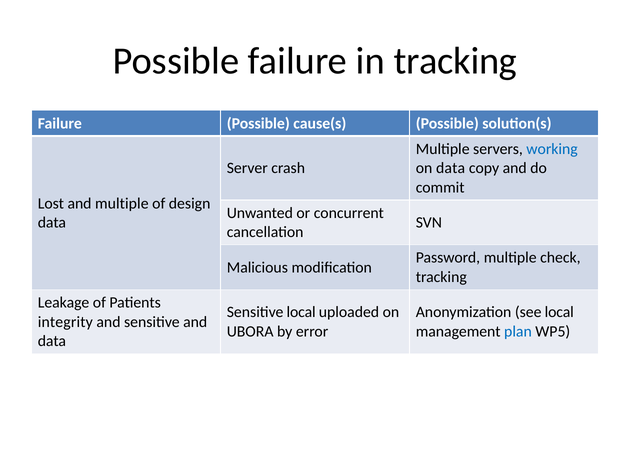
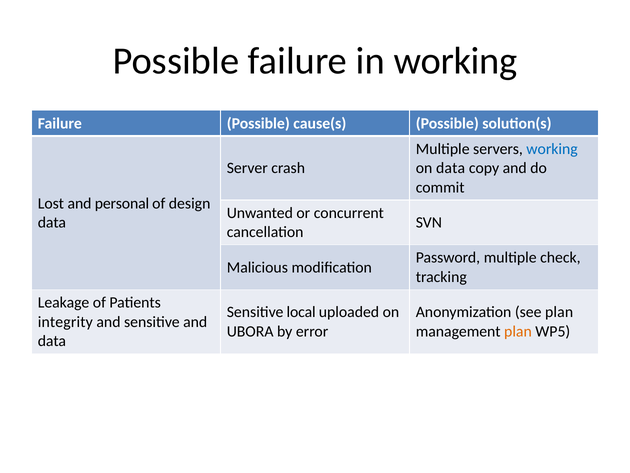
in tracking: tracking -> working (455, 61)
and multiple: multiple -> personal (122, 203)
see local: local -> plan (559, 312)
plan colour: blue -> orange (518, 331)
